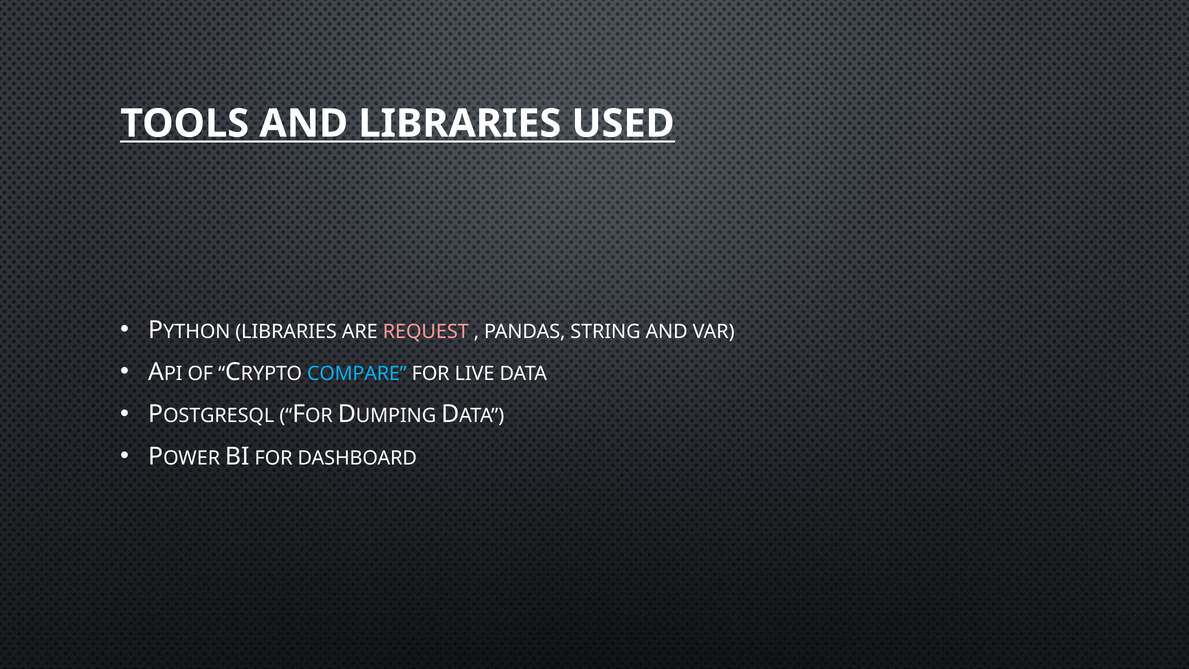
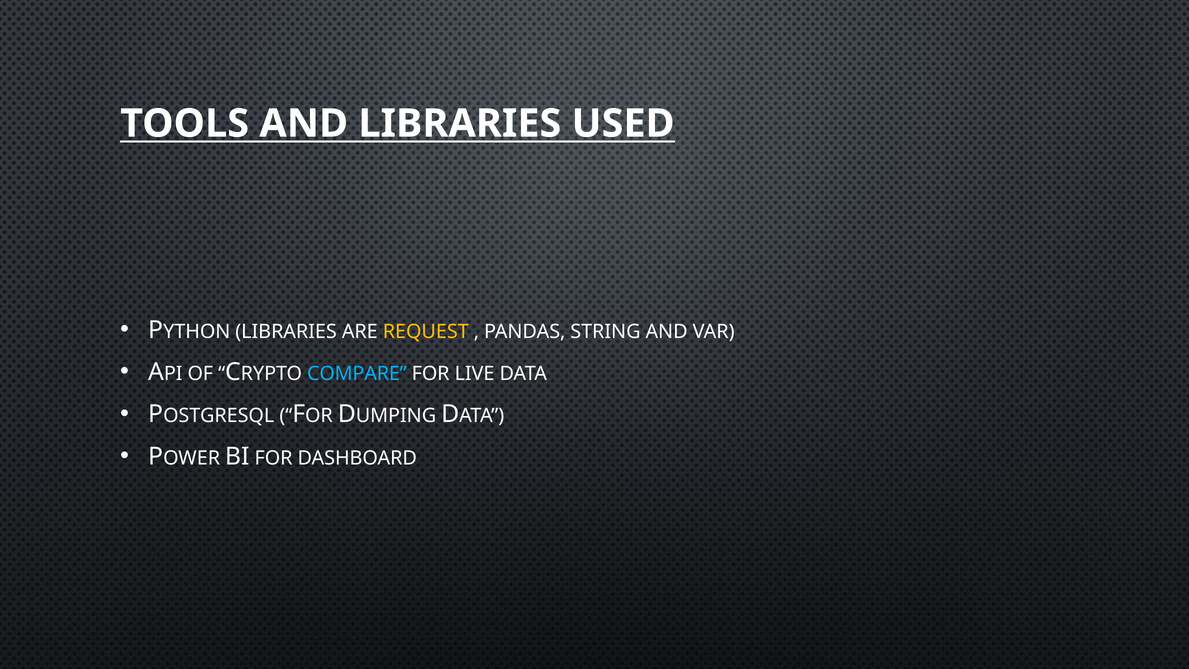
REQUEST colour: pink -> yellow (426, 331)
